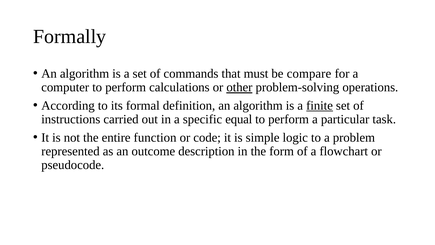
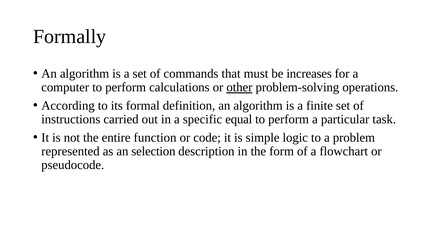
compare: compare -> increases (309, 74)
finite underline: present -> none (320, 105)
outcome: outcome -> selection (153, 151)
